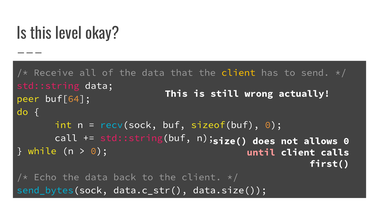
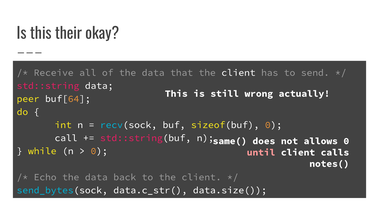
level: level -> their (69, 34)
client colour: yellow -> white (238, 73)
size(: size( -> same( (230, 141)
first(: first( -> notes( (329, 164)
